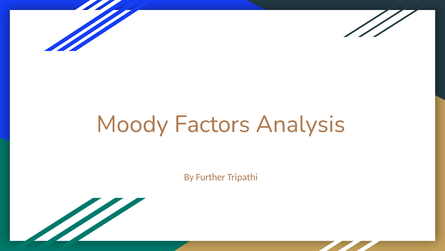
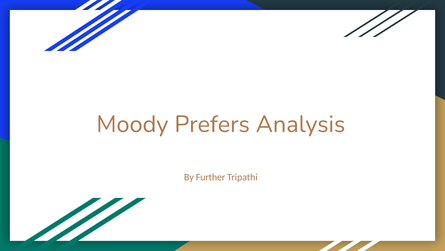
Factors: Factors -> Prefers (212, 124)
